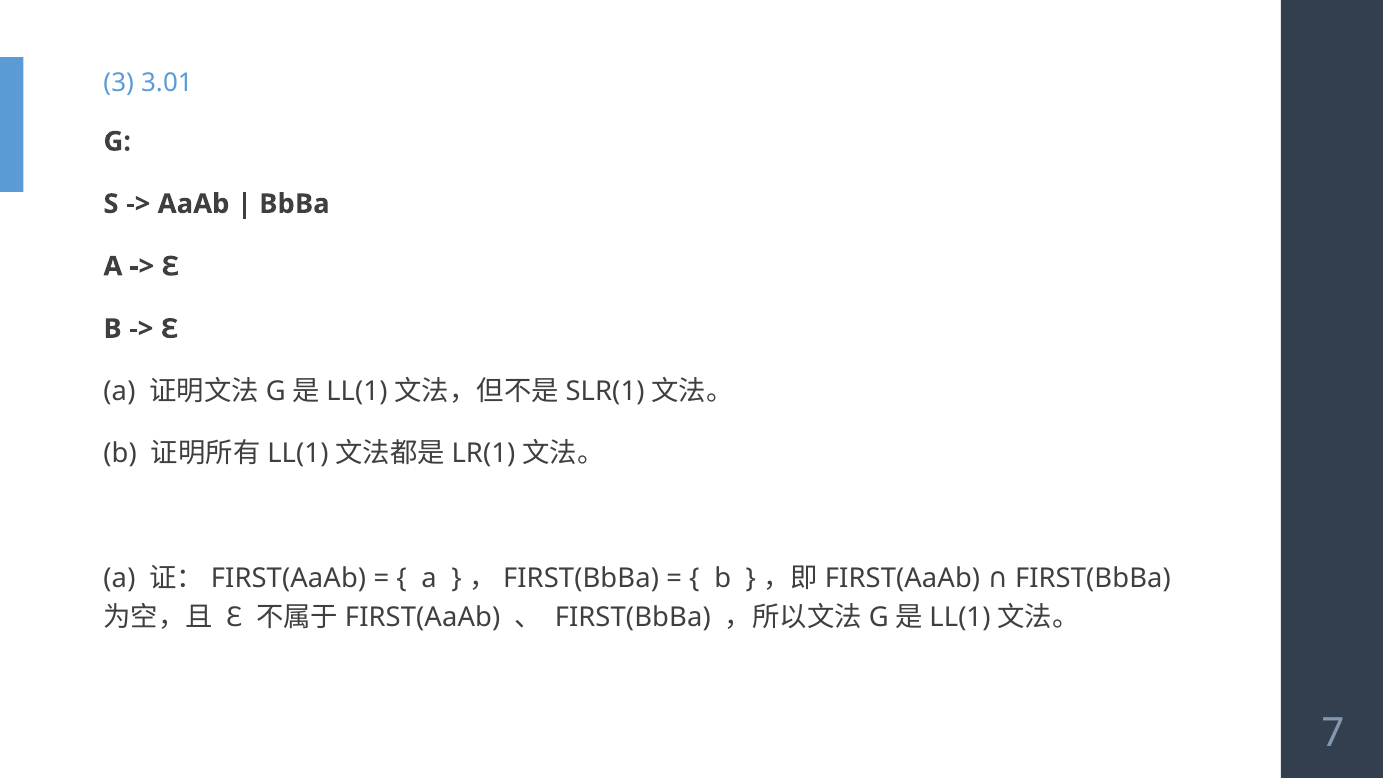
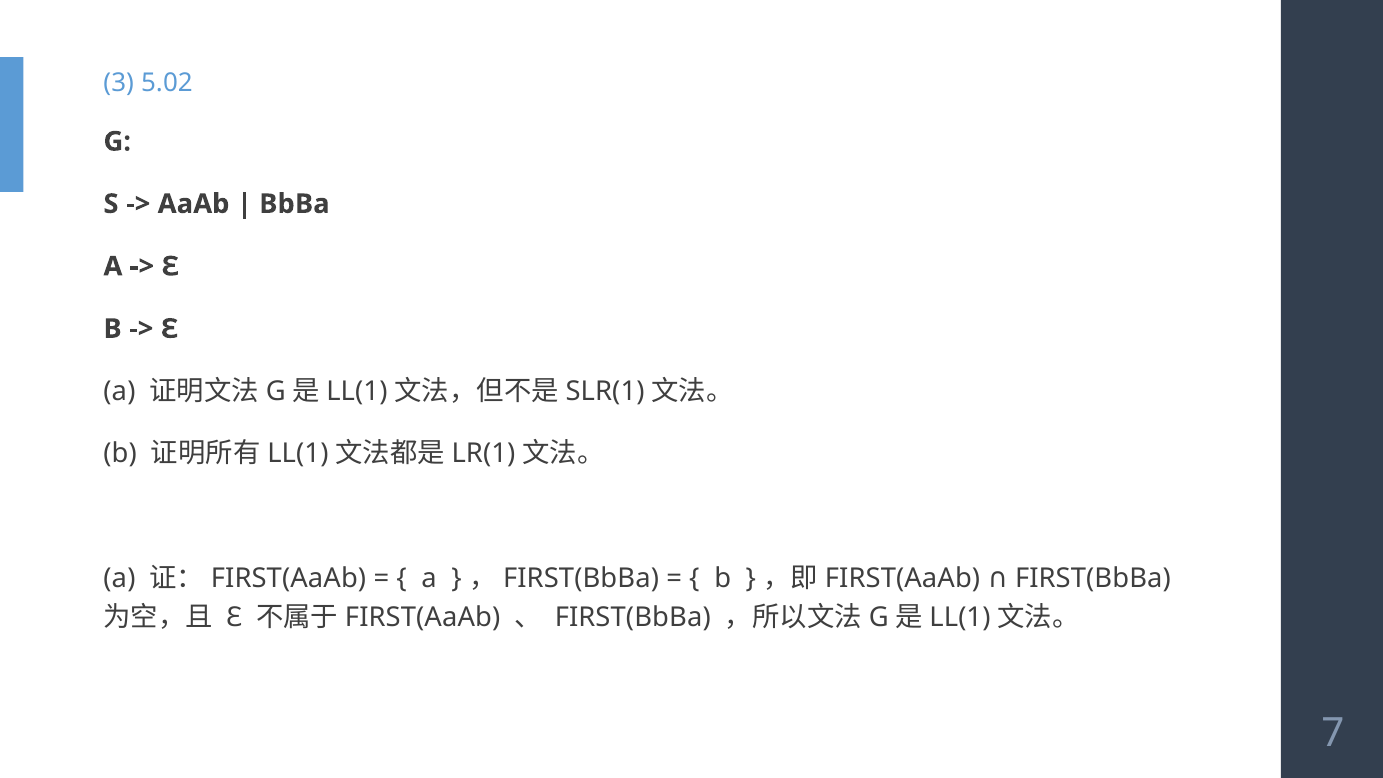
3.01: 3.01 -> 5.02 (167, 83)
